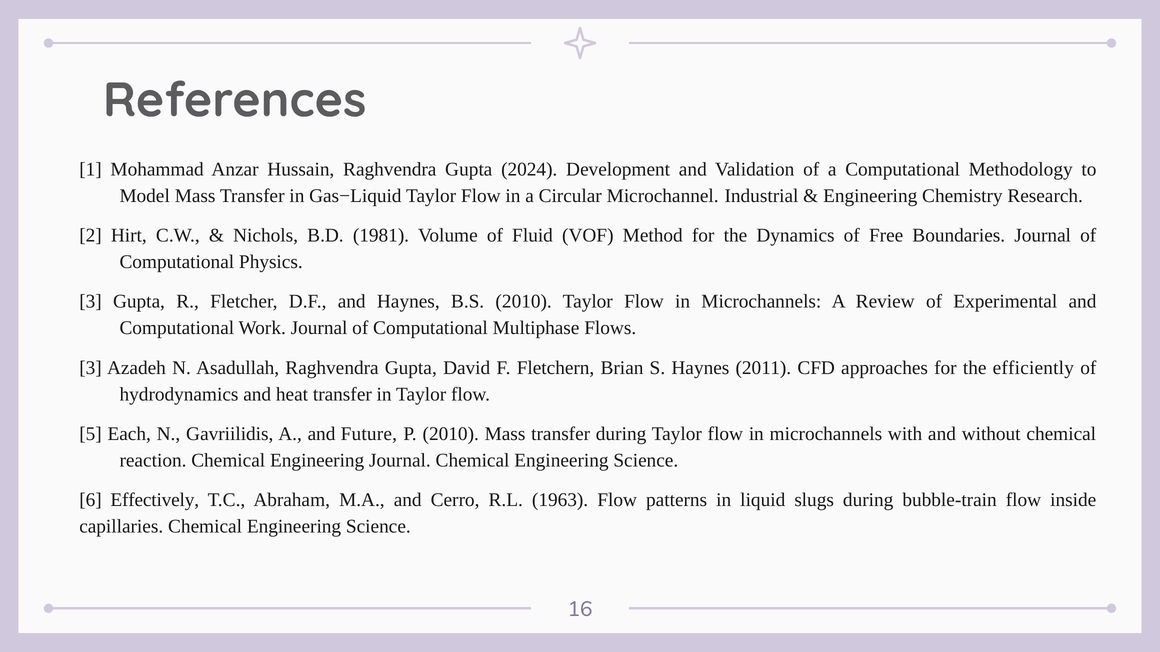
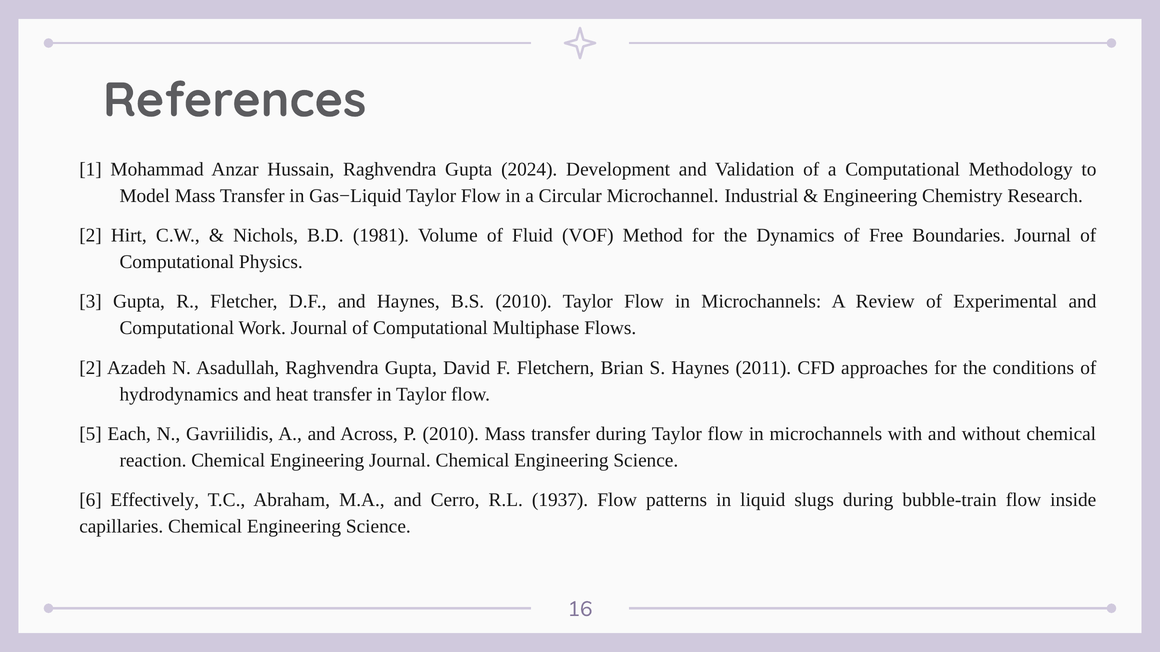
3: 3 -> 2 (91, 368)
efficiently: efficiently -> conditions (1033, 368)
Future: Future -> Across (369, 434)
1963: 1963 -> 1937 (560, 500)
